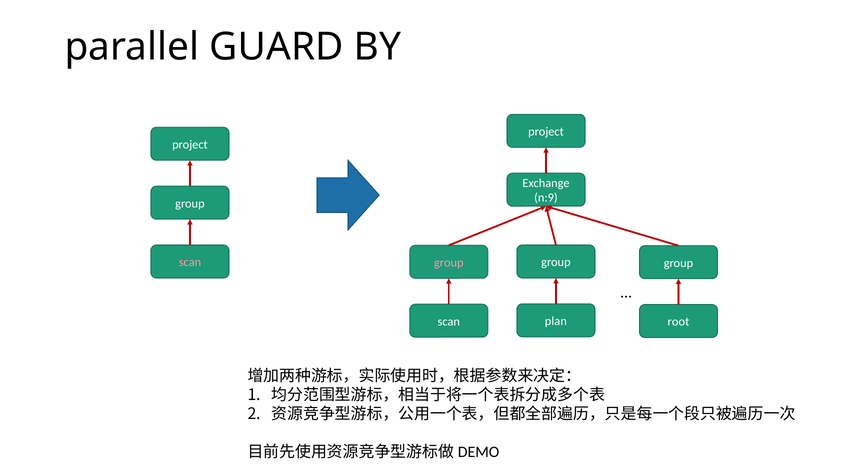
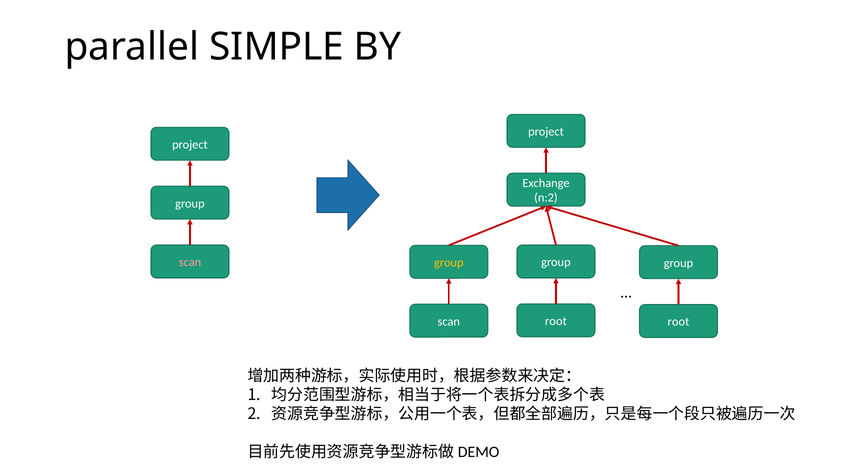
GUARD: GUARD -> SIMPLE (277, 47)
n:9: n:9 -> n:2 (546, 198)
group colour: pink -> yellow (449, 263)
plan: plan -> root (556, 321)
